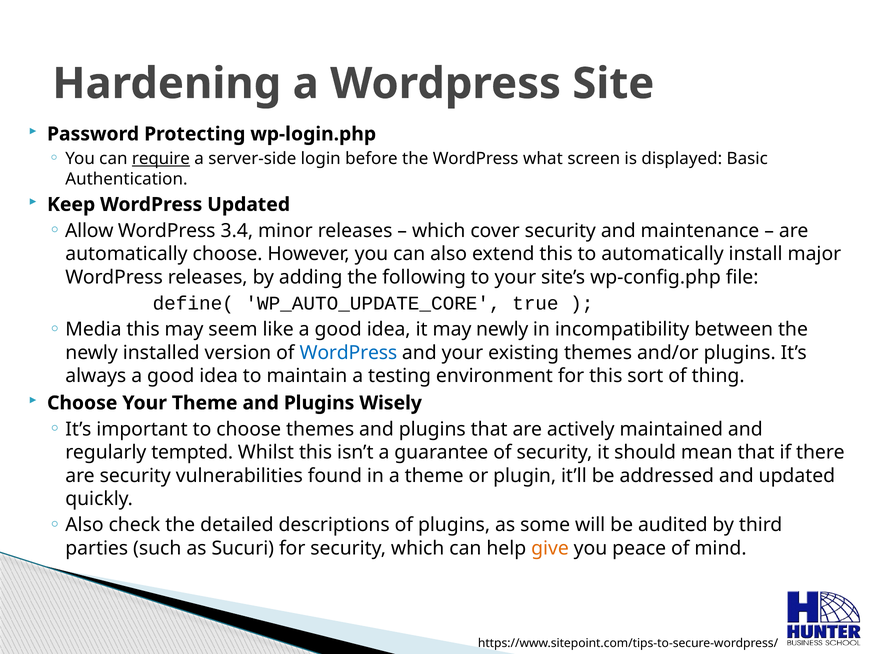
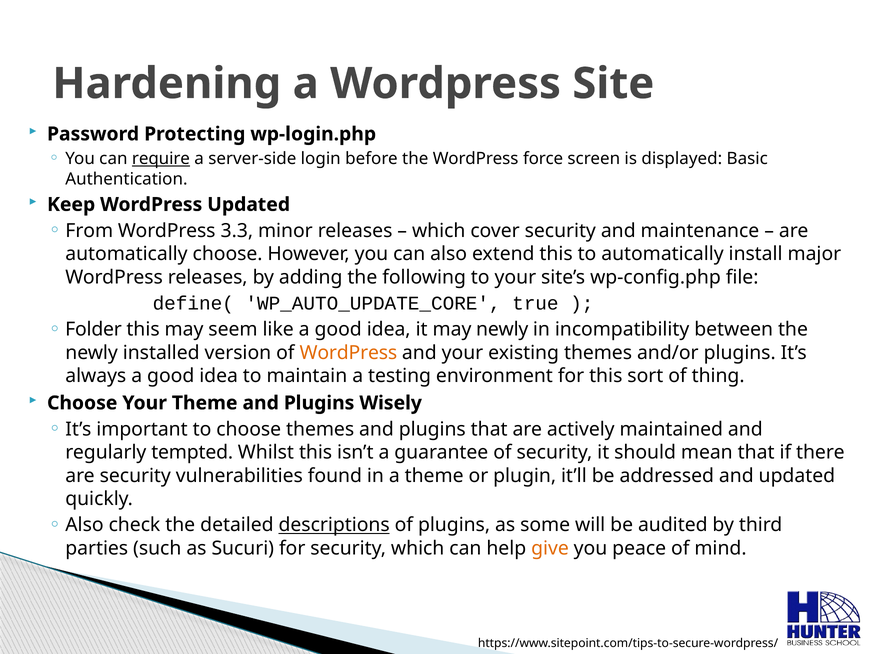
what: what -> force (543, 159)
Allow: Allow -> From (89, 231)
3.4: 3.4 -> 3.3 (237, 231)
Media: Media -> Folder (94, 330)
WordPress colour: blue -> orange (348, 353)
descriptions underline: none -> present (334, 526)
